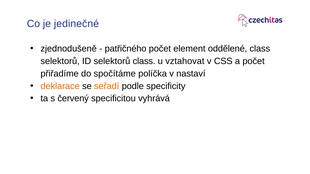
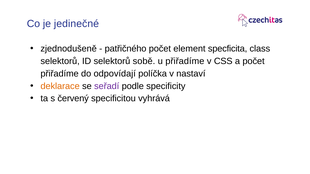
oddělené: oddělené -> specficita (228, 49)
selektorů class: class -> sobě (144, 61)
u vztahovat: vztahovat -> přiřadíme (185, 61)
spočítáme: spočítáme -> odpovídají (115, 74)
seřadí colour: orange -> purple (107, 86)
